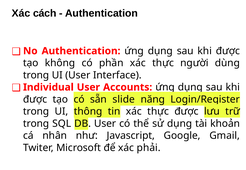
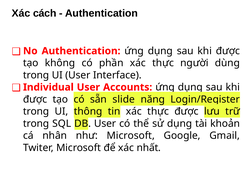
như Javascript: Javascript -> Microsoft (131, 136)
phải: phải -> nhất (149, 148)
